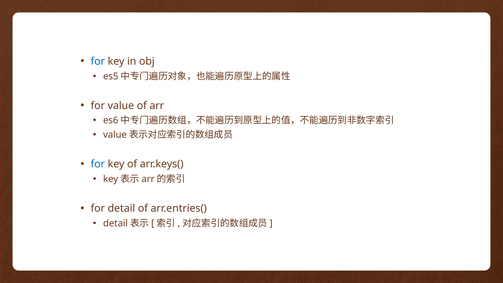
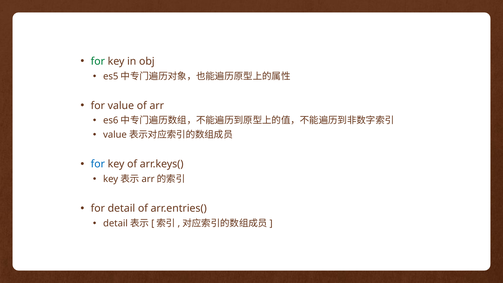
for colour: blue -> green (98, 61)
